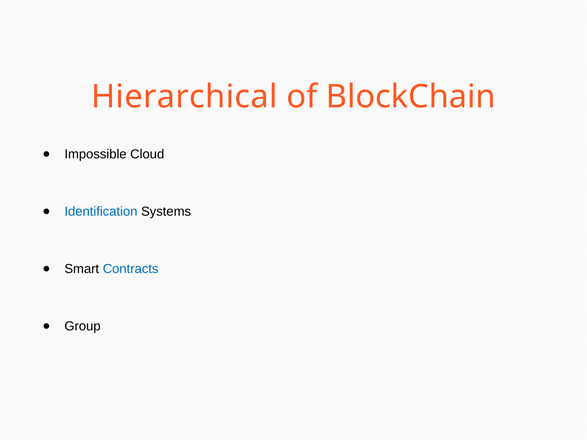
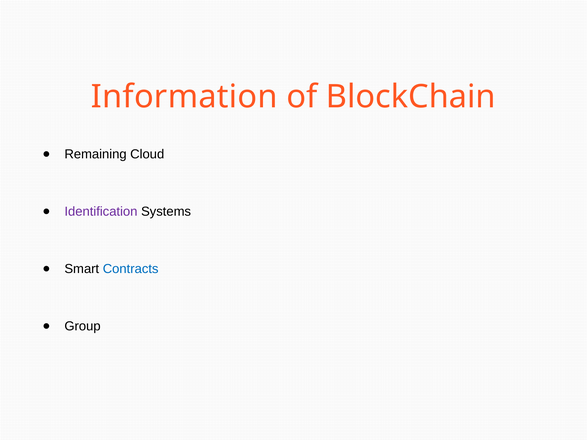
Hierarchical: Hierarchical -> Information (184, 97)
Impossible: Impossible -> Remaining (96, 154)
Identification colour: blue -> purple (101, 212)
